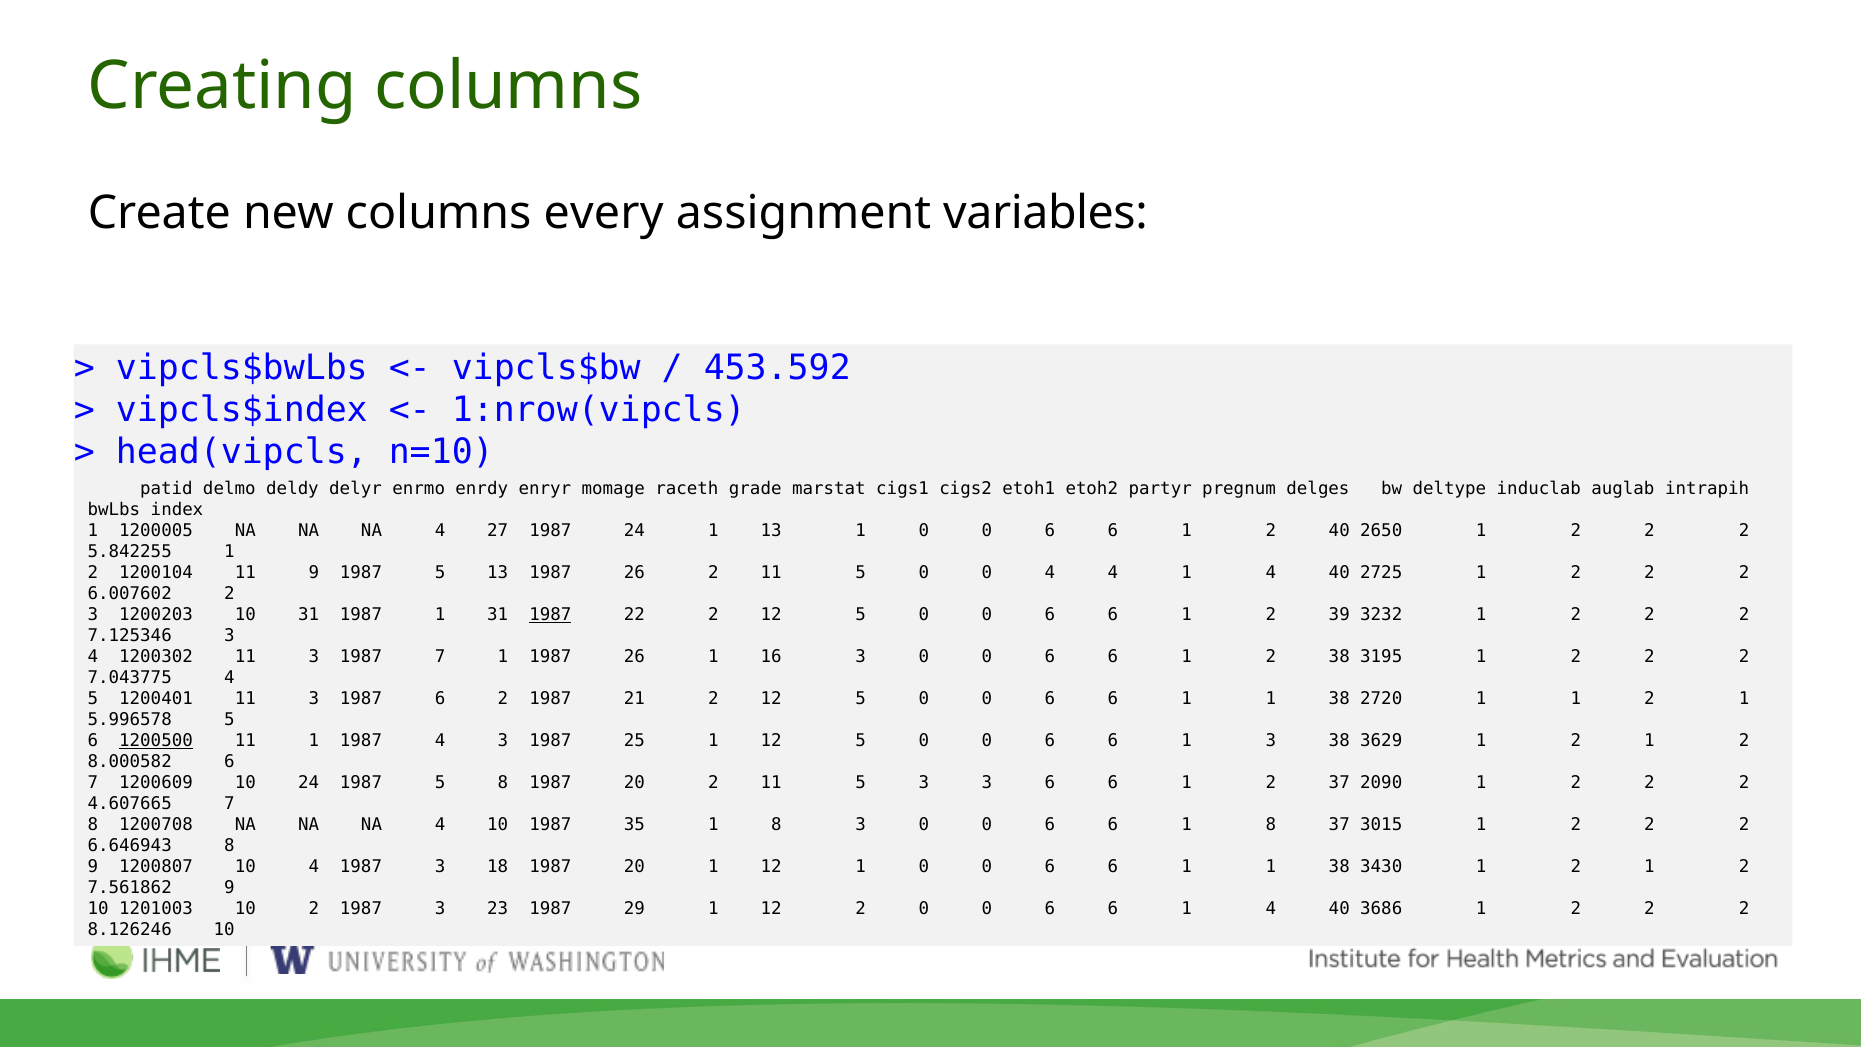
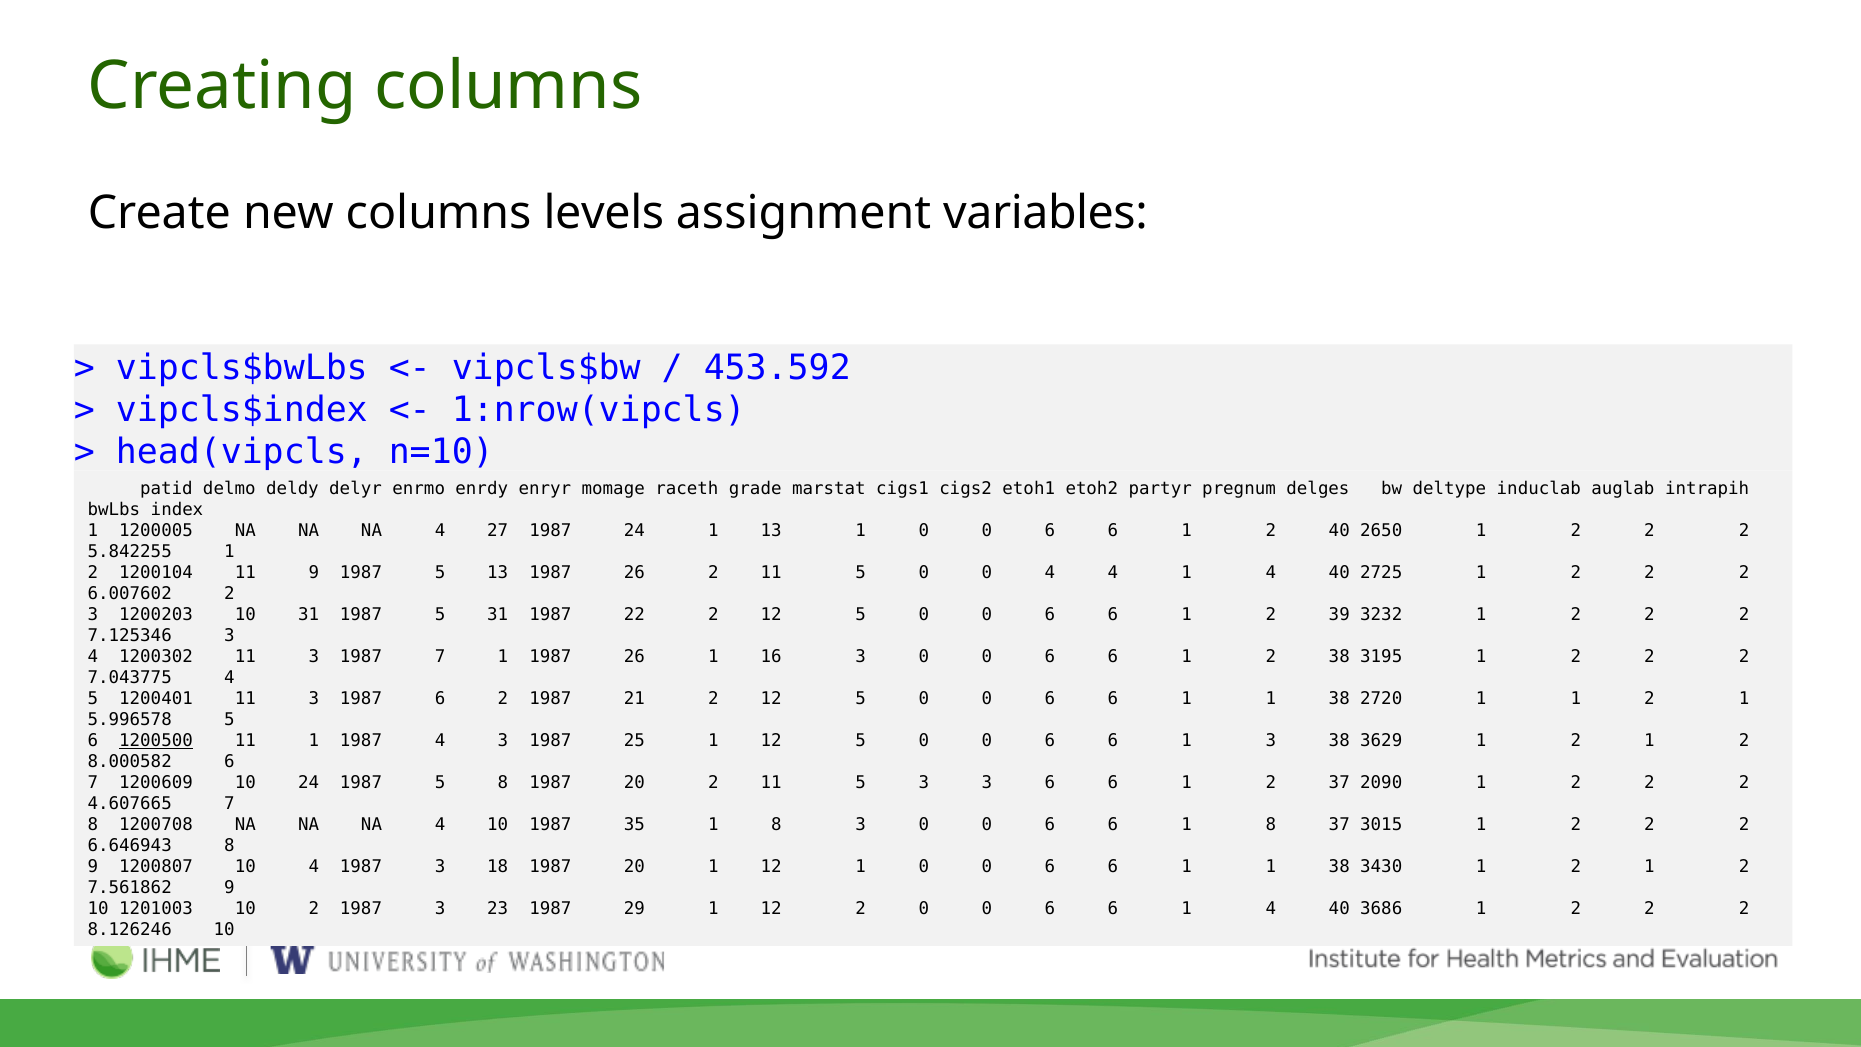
every: every -> levels (604, 213)
31 1987 1: 1 -> 5 (440, 615)
1987 underline: present -> none (550, 615)
